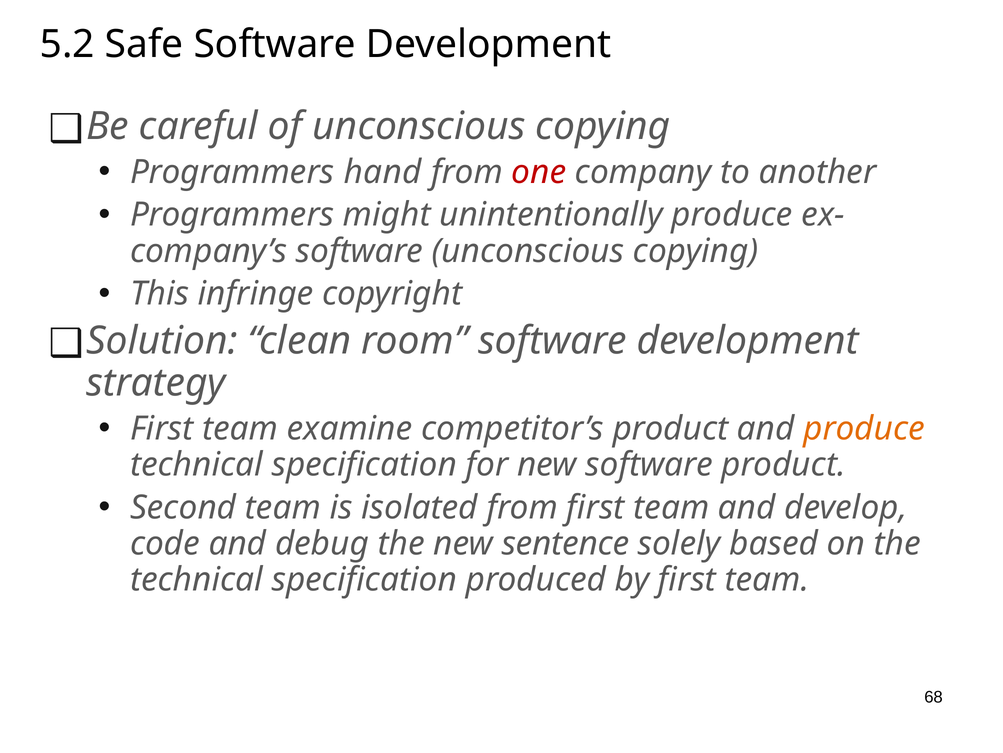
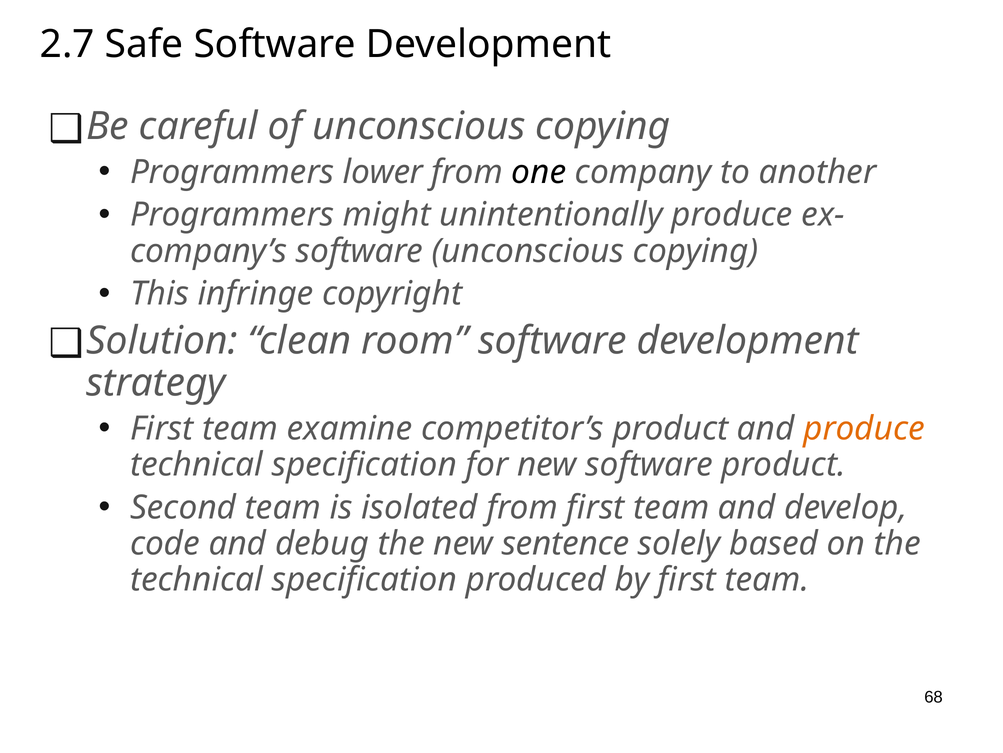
5.2: 5.2 -> 2.7 (67, 44)
hand: hand -> lower (383, 172)
one colour: red -> black (539, 172)
